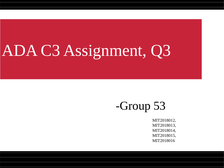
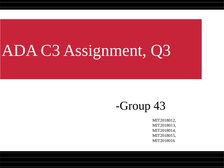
53: 53 -> 43 (160, 106)
